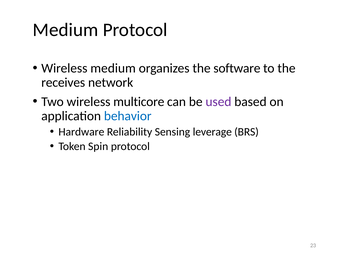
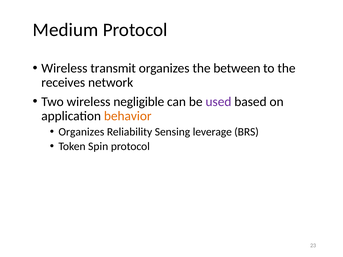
Wireless medium: medium -> transmit (113, 68)
software: software -> between (237, 68)
multicore: multicore -> negligible (139, 102)
behavior colour: blue -> orange (128, 116)
Hardware: Hardware -> Organizes (81, 132)
